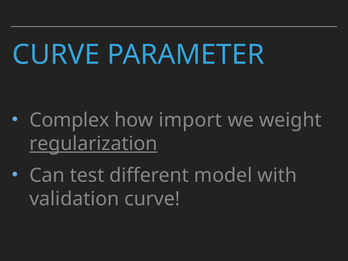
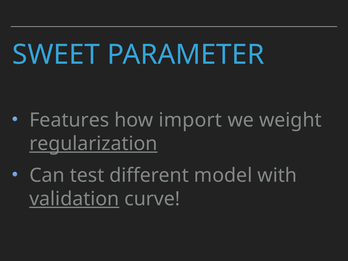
CURVE: CURVE -> SWEET (56, 55)
Complex: Complex -> Features (69, 120)
validation underline: none -> present (74, 199)
